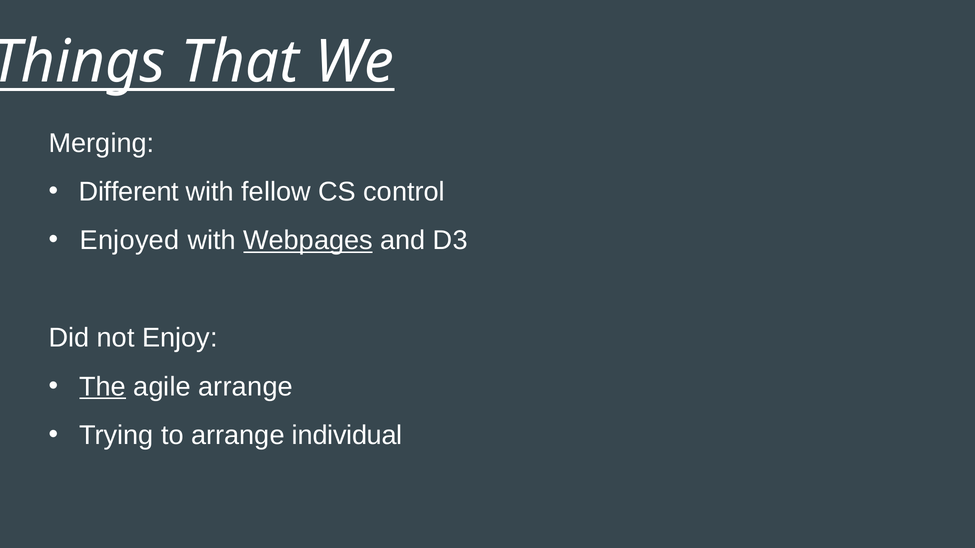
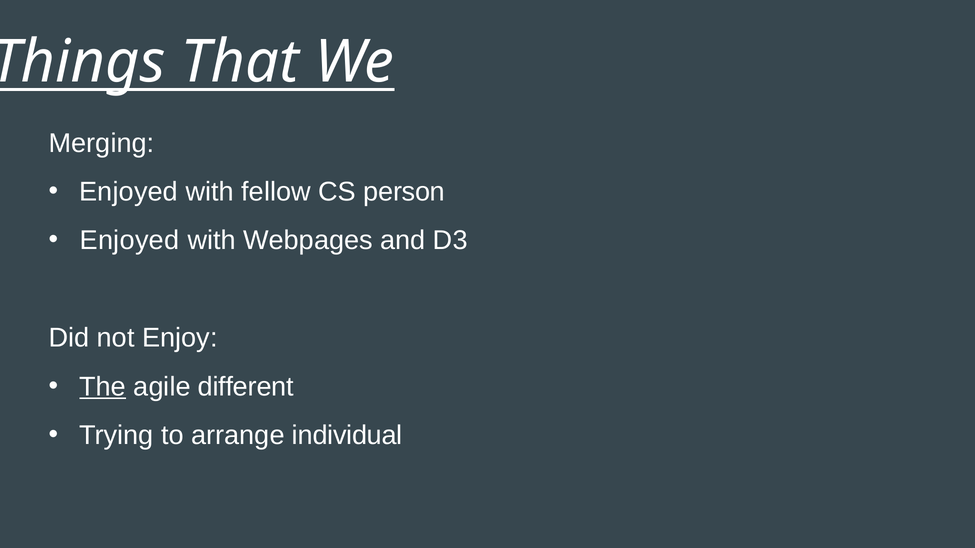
Different: Different -> Enjoyed (129, 192)
control: control -> person (404, 192)
Webpages underline: present -> none (308, 241)
agile arrange: arrange -> different (246, 387)
